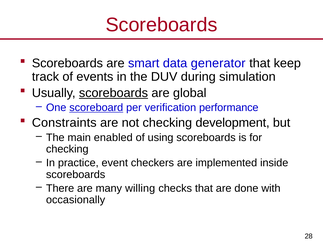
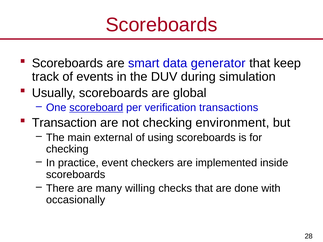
scoreboards underline: present -> none (113, 93)
performance: performance -> transactions (229, 108)
Constraints: Constraints -> Transaction (64, 123)
development: development -> environment (232, 123)
enabled: enabled -> external (113, 138)
